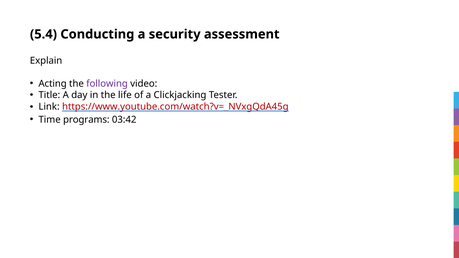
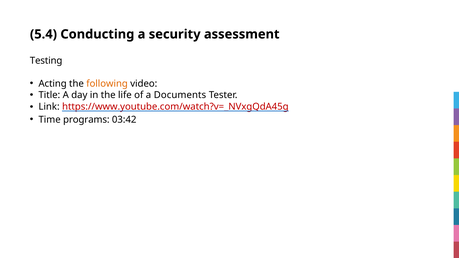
Explain: Explain -> Testing (46, 61)
following colour: purple -> orange (107, 84)
Clickjacking: Clickjacking -> Documents (180, 95)
